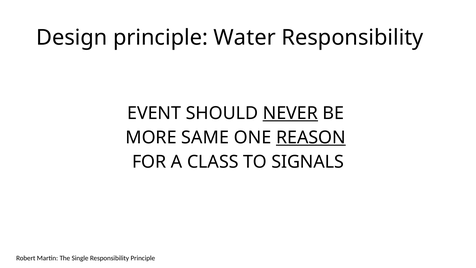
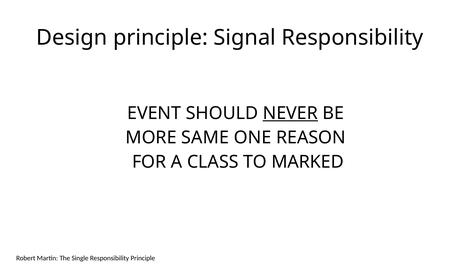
Water: Water -> Signal (245, 37)
REASON underline: present -> none (311, 137)
SIGNALS: SIGNALS -> MARKED (308, 162)
